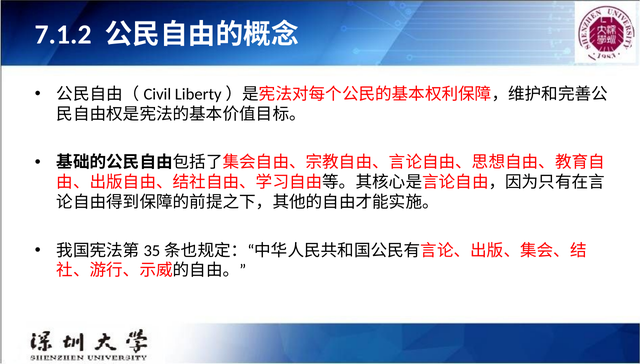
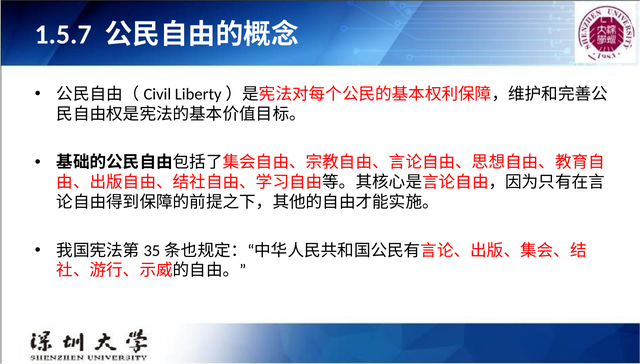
7.1.2: 7.1.2 -> 1.5.7 (63, 35)
